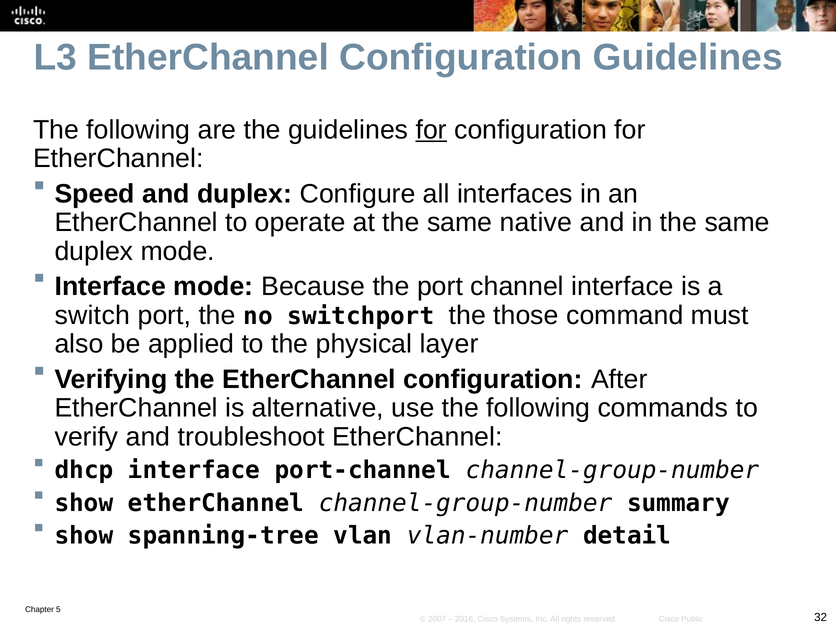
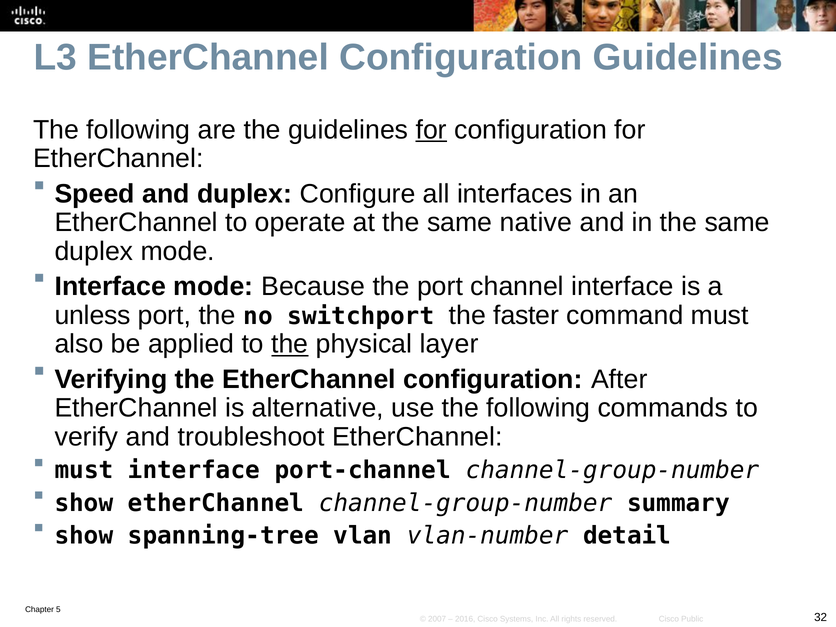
switch: switch -> unless (93, 315)
those: those -> faster (526, 315)
the underline: none -> present (290, 344)
dhcp: dhcp -> must (84, 470)
